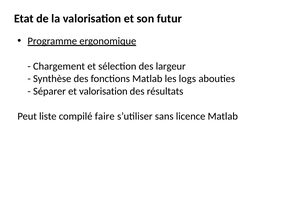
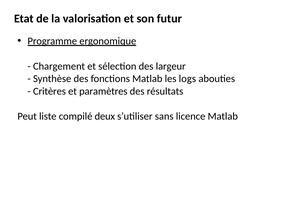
Séparer: Séparer -> Critères (49, 91)
et valorisation: valorisation -> paramètres (103, 91)
faire: faire -> deux (105, 116)
